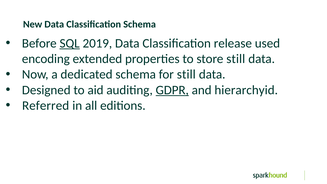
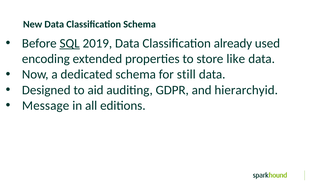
release: release -> already (233, 43)
store still: still -> like (236, 59)
GDPR underline: present -> none (172, 90)
Referred: Referred -> Message (46, 106)
